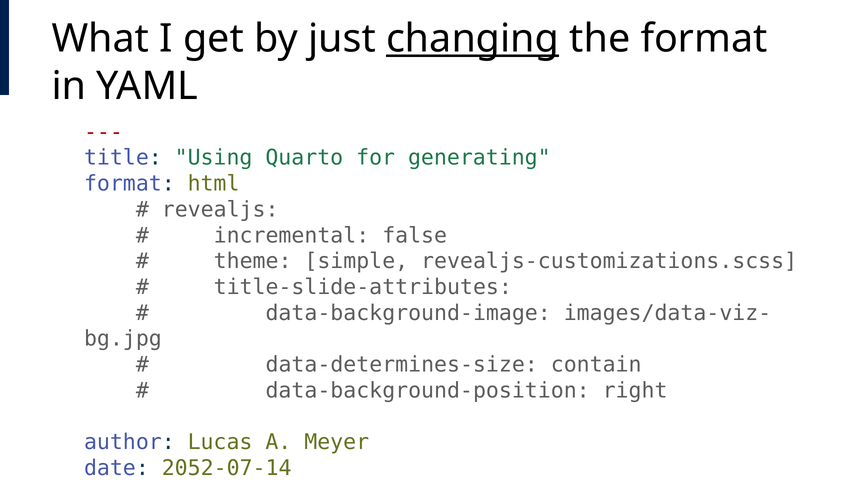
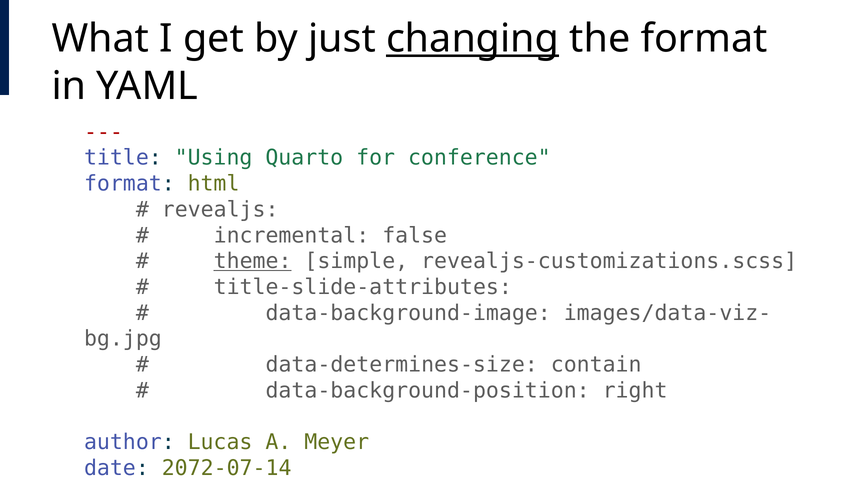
for generating: generating -> conference (479, 158)
theme underline: none -> present (253, 261)
2052-07-14: 2052-07-14 -> 2072-07-14 (227, 468)
